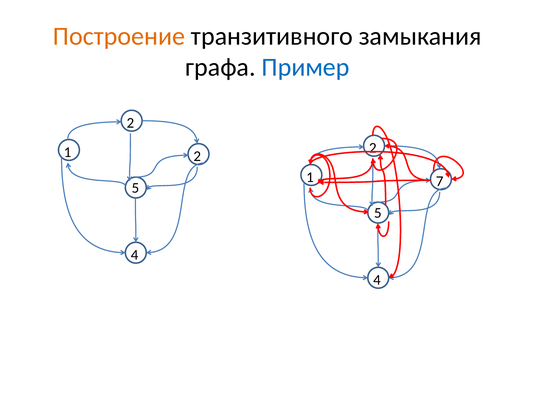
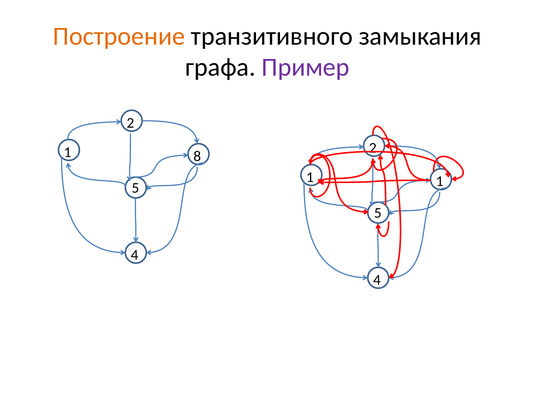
Пример colour: blue -> purple (306, 67)
1 2: 2 -> 8 (197, 156)
1 7: 7 -> 1 (440, 181)
